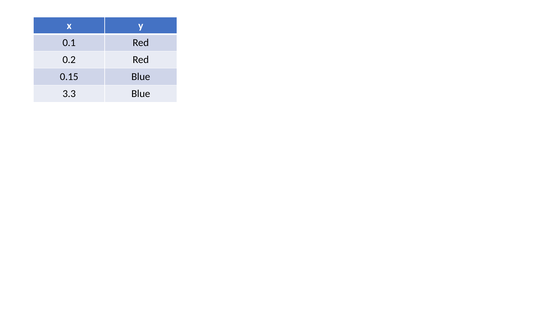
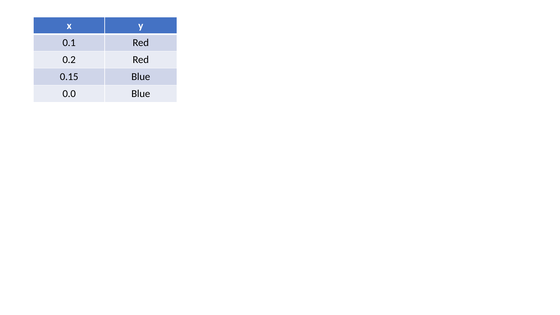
3.3: 3.3 -> 0.0 (69, 94)
